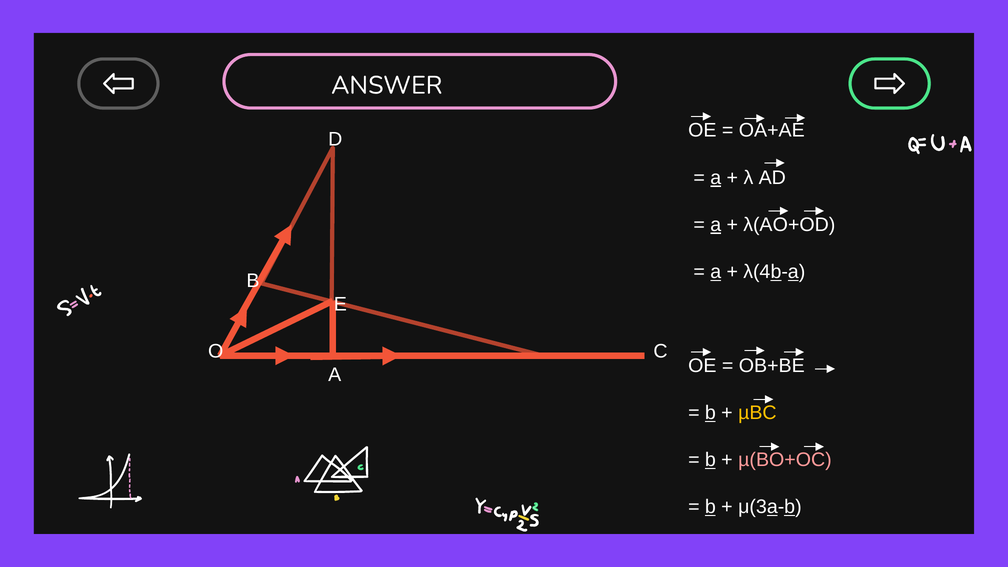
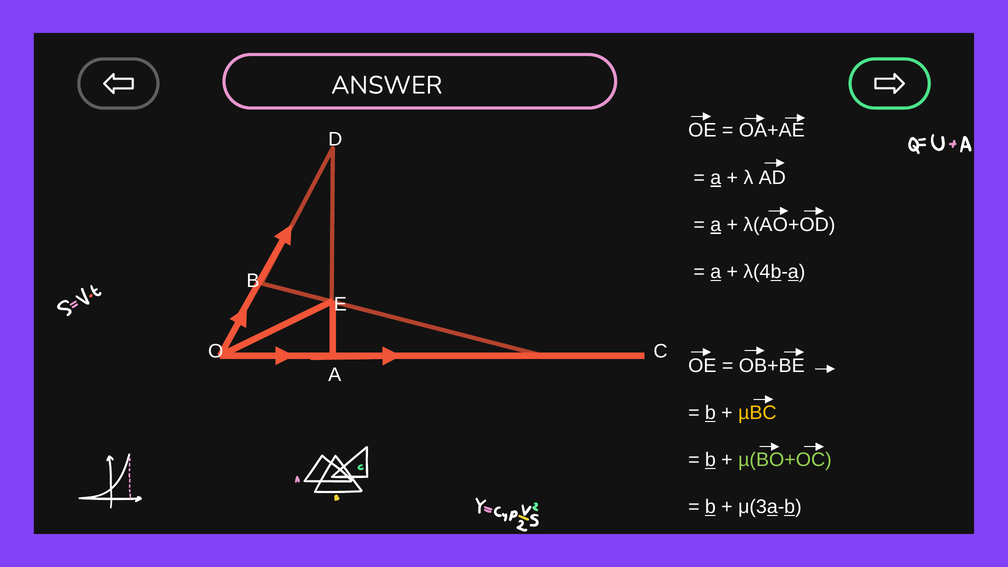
µ(BO+OC colour: pink -> light green (785, 460)
